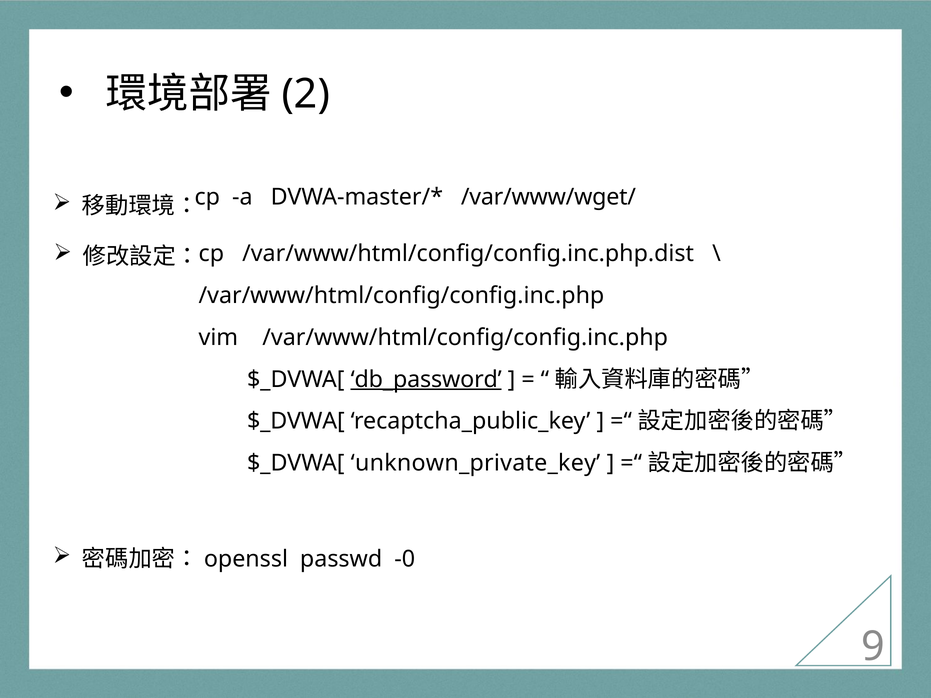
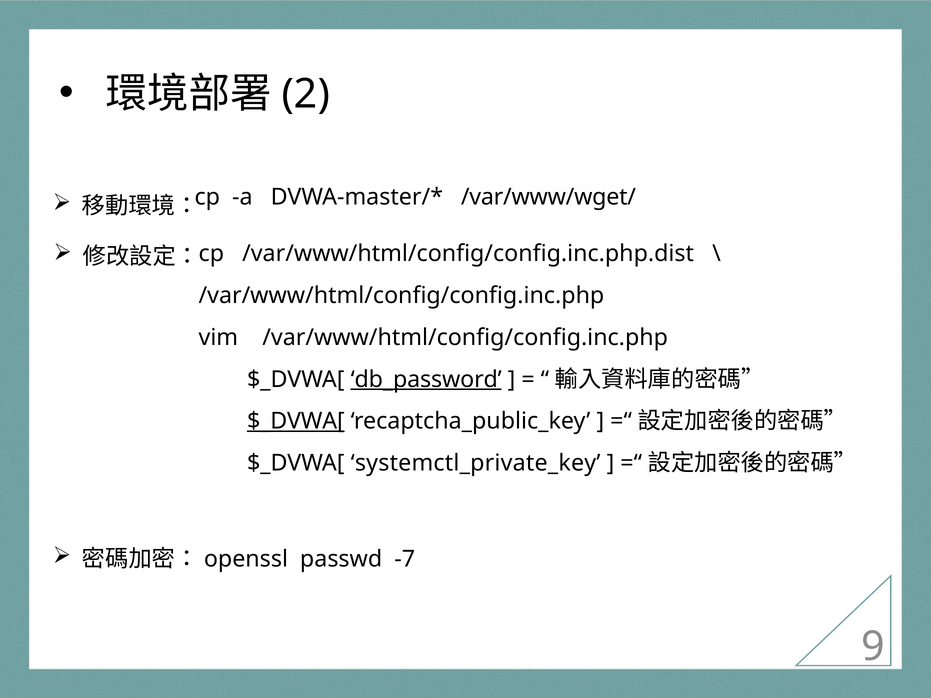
$_DVWA[ underline: none -> present (296, 421)
unknown_private_key: unknown_private_key -> systemctl_private_key (476, 463)
-0: -0 -> -7 (405, 559)
